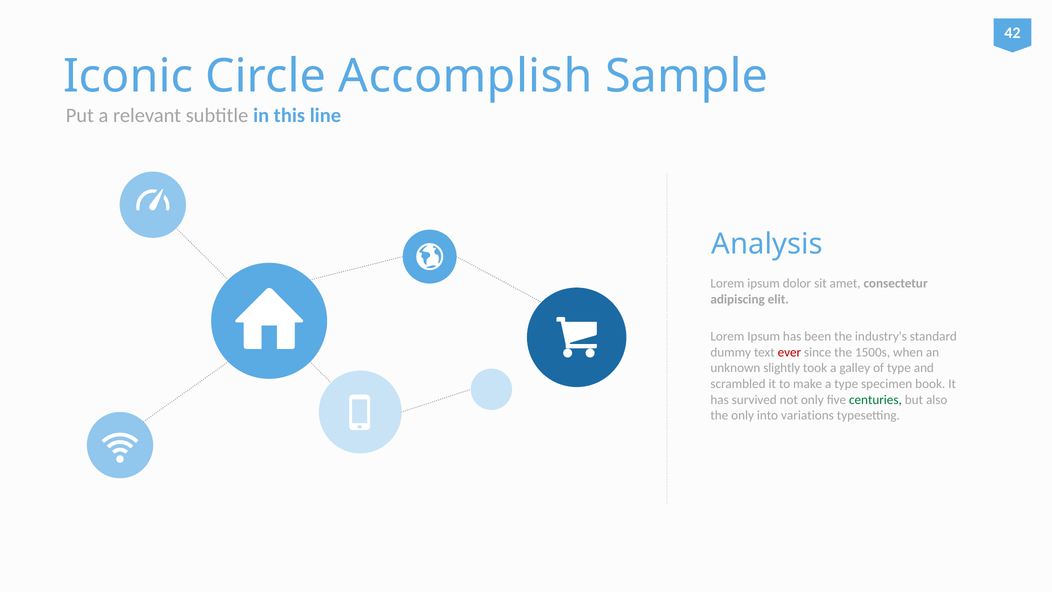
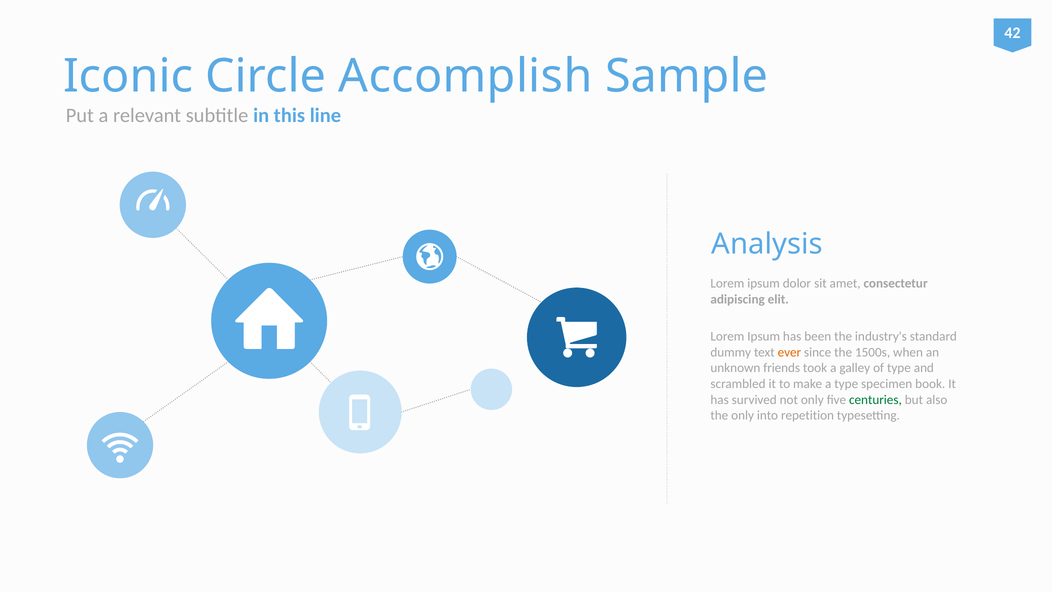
ever colour: red -> orange (789, 352)
slightly: slightly -> friends (782, 368)
variations: variations -> repetition (807, 415)
